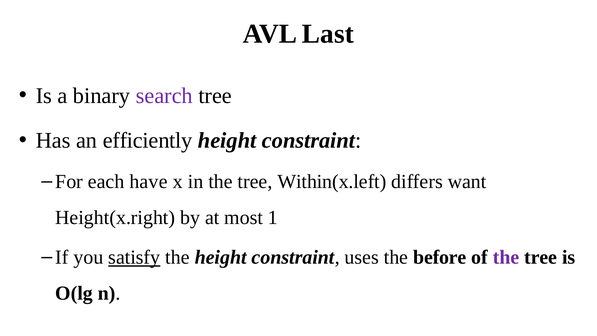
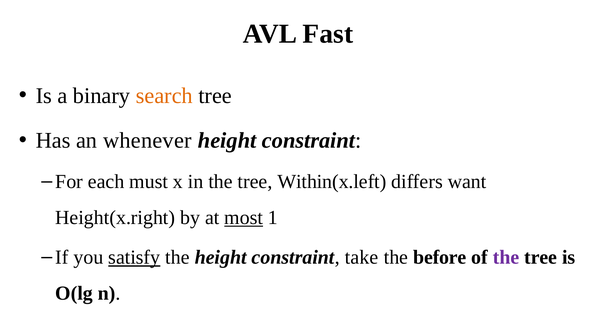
Last: Last -> Fast (328, 34)
search colour: purple -> orange (164, 96)
efficiently: efficiently -> whenever (147, 141)
have: have -> must (149, 182)
most underline: none -> present (244, 217)
uses: uses -> take (362, 257)
